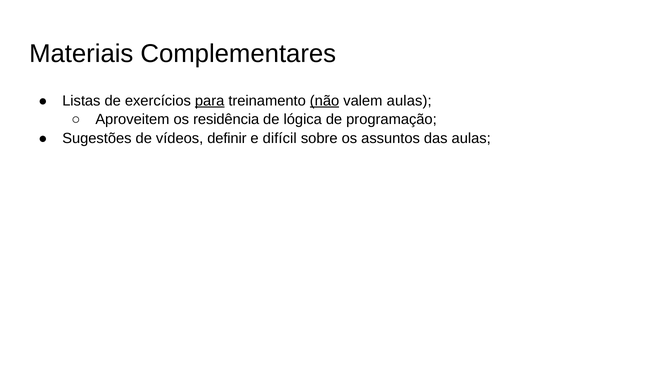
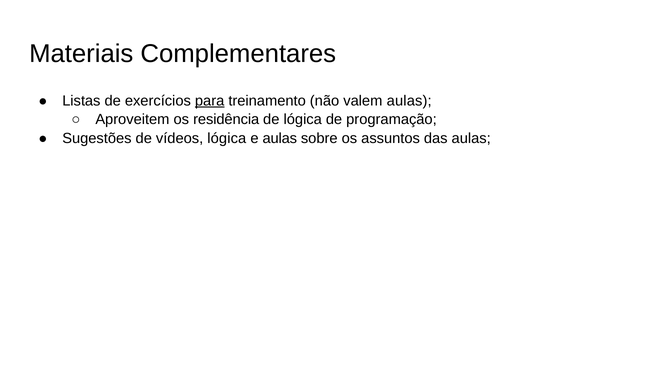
não underline: present -> none (325, 101)
vídeos definir: definir -> lógica (227, 138)
e difícil: difícil -> aulas (280, 138)
